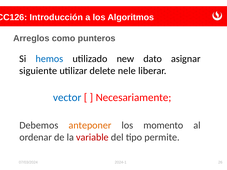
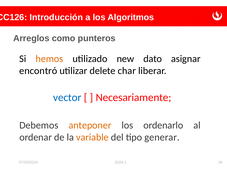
hemos colour: blue -> orange (49, 59)
siguiente: siguiente -> encontró (38, 71)
nele: nele -> char (127, 71)
momento: momento -> ordenarlo (163, 125)
variable colour: red -> orange (92, 137)
permite: permite -> generar (162, 137)
